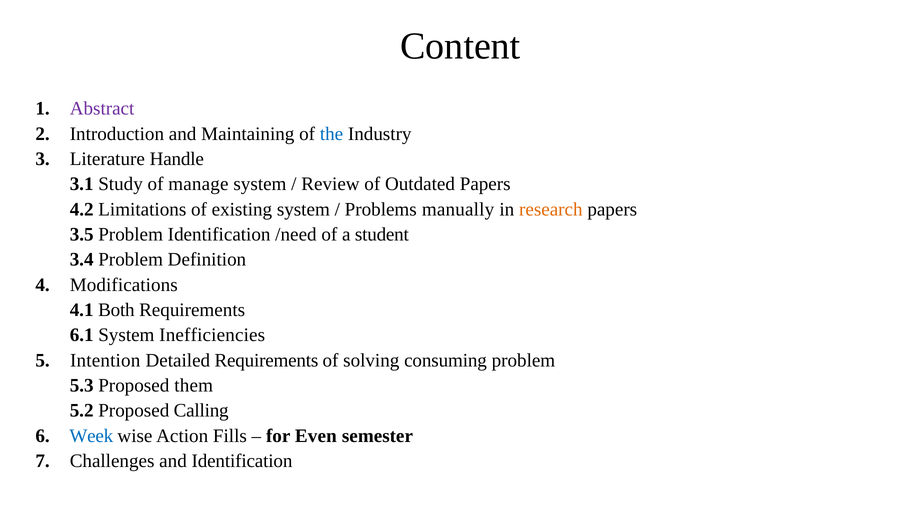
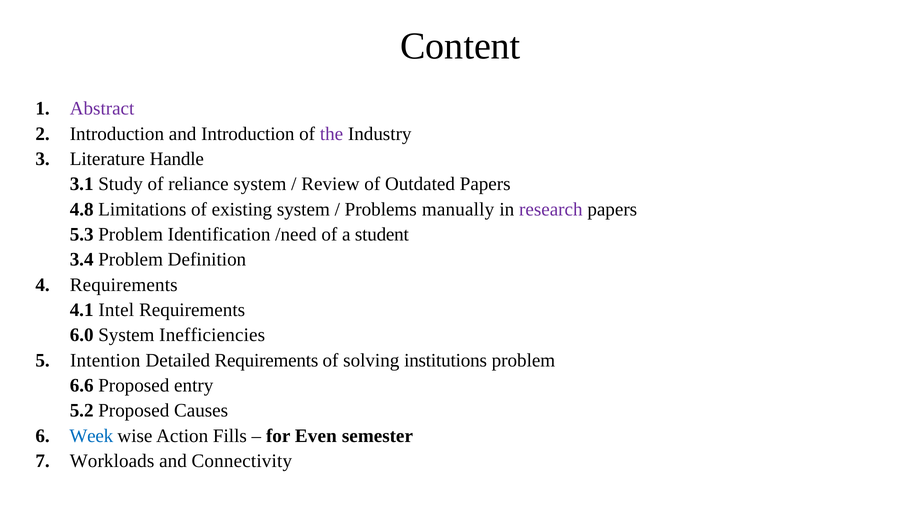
and Maintaining: Maintaining -> Introduction (248, 134)
the colour: blue -> purple (332, 134)
manage: manage -> reliance (198, 184)
4.2: 4.2 -> 4.8 (82, 209)
research colour: orange -> purple (551, 209)
3.5: 3.5 -> 5.3 (82, 234)
4 Modifications: Modifications -> Requirements (124, 285)
Both: Both -> Intel (116, 310)
6.1: 6.1 -> 6.0 (82, 335)
consuming: consuming -> institutions (446, 360)
5.3: 5.3 -> 6.6 (82, 385)
them: them -> entry (194, 385)
Calling: Calling -> Causes (201, 410)
Challenges: Challenges -> Workloads (112, 461)
and Identification: Identification -> Connectivity (242, 461)
